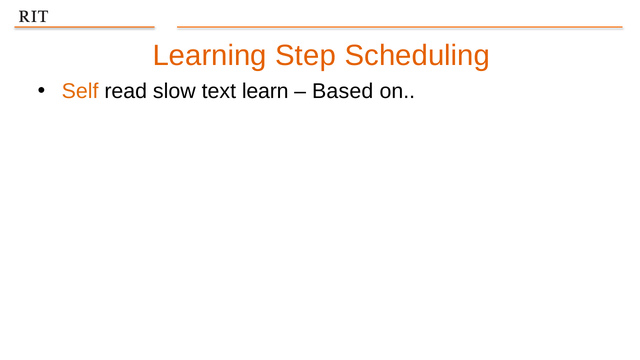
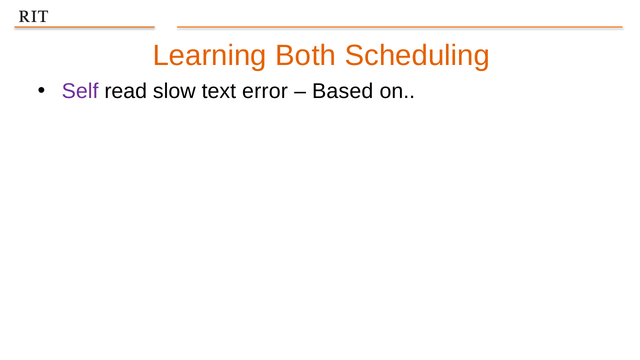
Step: Step -> Both (306, 56)
Self colour: orange -> purple (80, 91)
learn: learn -> error (265, 91)
